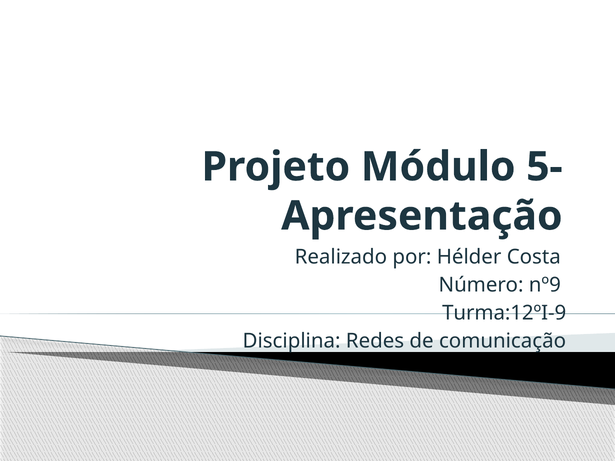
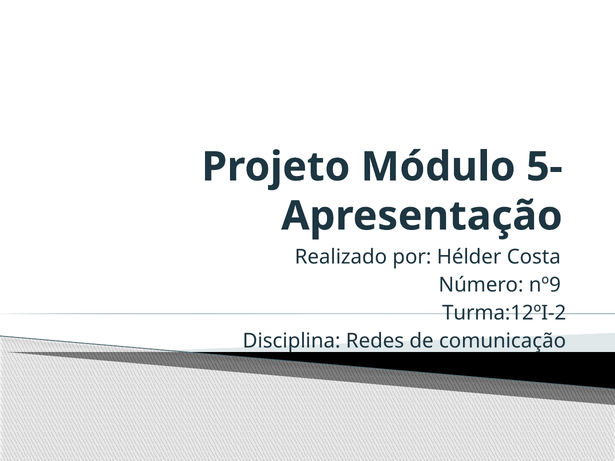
Turma:12ºI-9: Turma:12ºI-9 -> Turma:12ºI-2 (504, 313)
